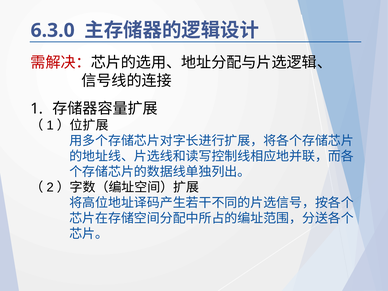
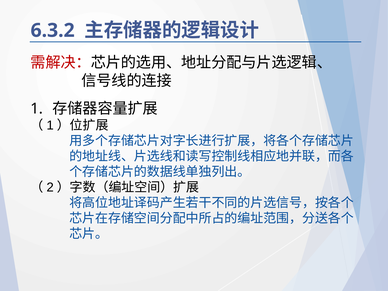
6.3.0: 6.3.0 -> 6.3.2 (53, 30)
